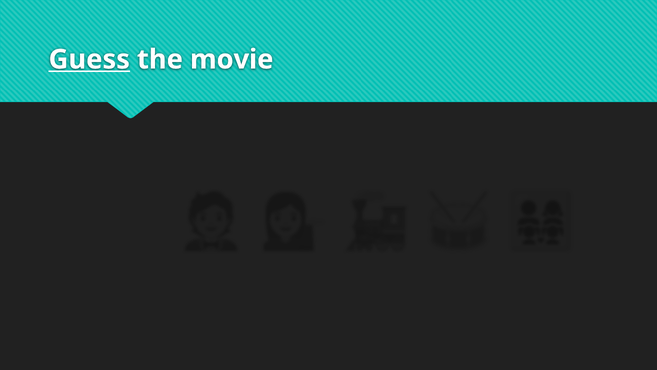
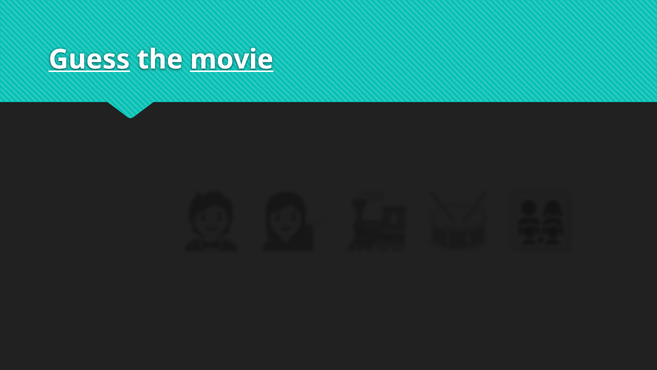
movie underline: none -> present (232, 59)
